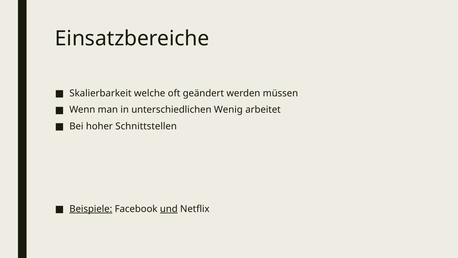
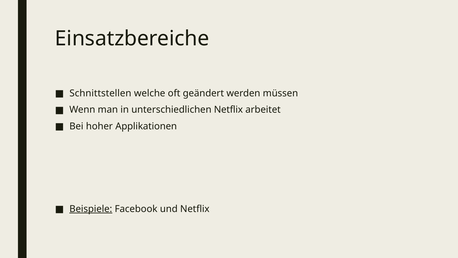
Skalierbarkeit: Skalierbarkeit -> Schnittstellen (100, 93)
unterschiedlichen Wenig: Wenig -> Netflix (228, 110)
Schnittstellen: Schnittstellen -> Applikationen (146, 126)
und underline: present -> none (169, 209)
